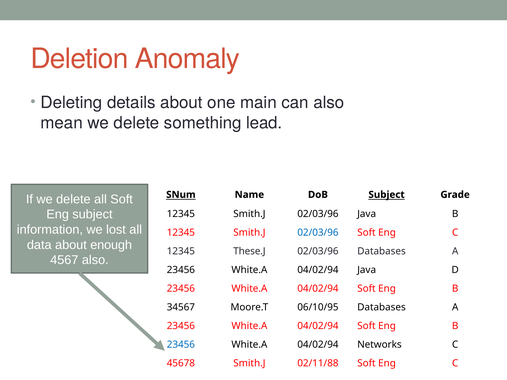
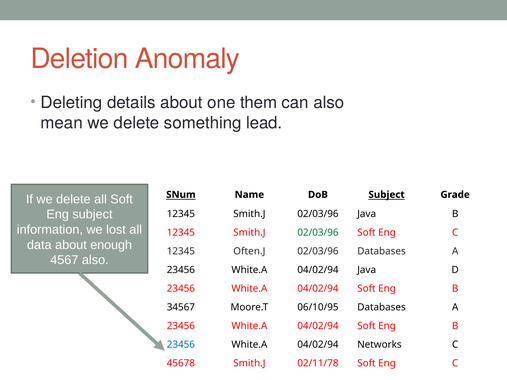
main: main -> them (259, 103)
02/03/96 colour: blue -> green (318, 233)
These.J: These.J -> Often.J (249, 251)
02/11/88: 02/11/88 -> 02/11/78 (318, 364)
